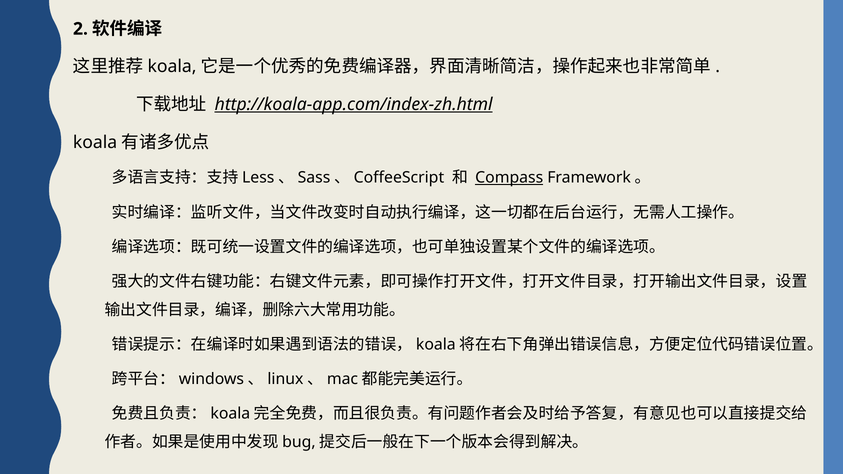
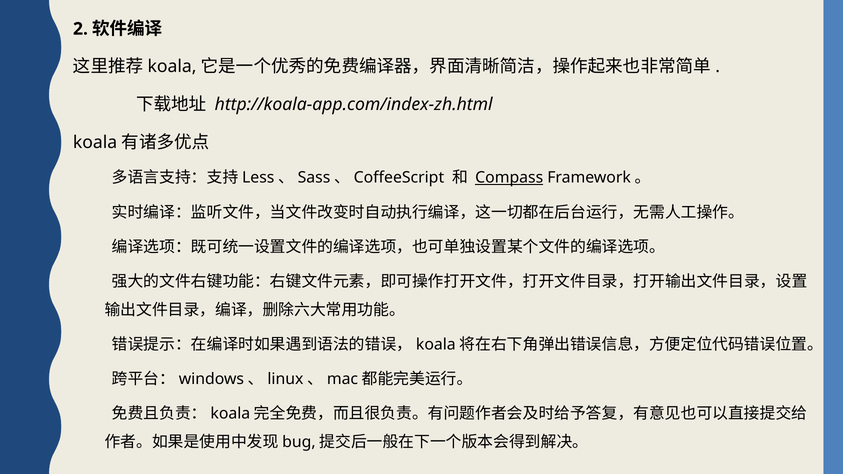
http://koala-app.com/index-zh.html underline: present -> none (354, 104)
